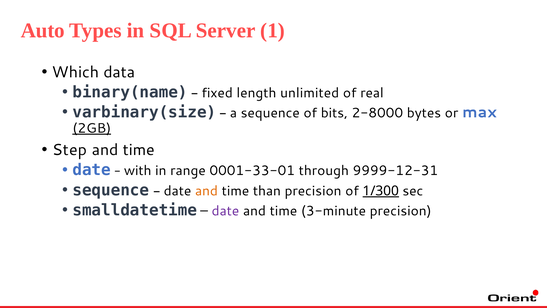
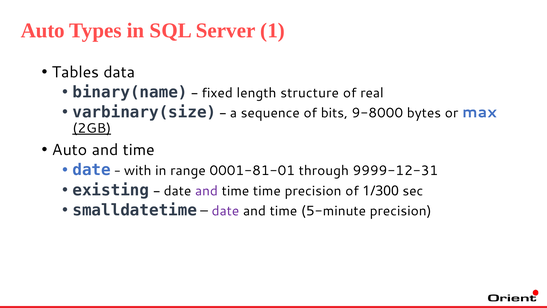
Which: Which -> Tables (76, 72)
unlimited: unlimited -> structure (310, 93)
2-8000: 2-8000 -> 9-8000 (377, 113)
Step: Step -> Auto (70, 150)
0001-33-01: 0001-33-01 -> 0001-81-01 (252, 171)
sequence: sequence -> existing (111, 190)
and colour: orange -> purple (206, 191)
time than: than -> time (267, 191)
1/300 underline: present -> none (381, 191)
3-minute: 3-minute -> 5-minute (333, 211)
